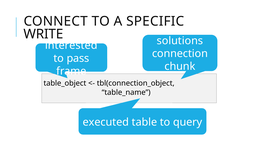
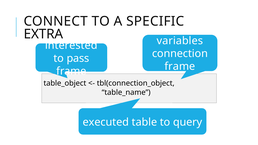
WRITE: WRITE -> EXTRA (43, 34)
solutions: solutions -> variables (180, 41)
chunk: chunk -> frame (180, 66)
